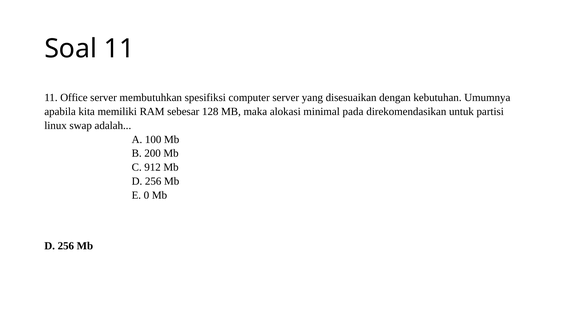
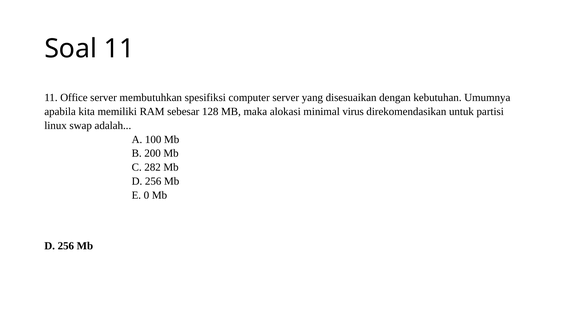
pada: pada -> virus (353, 112)
912: 912 -> 282 (153, 168)
